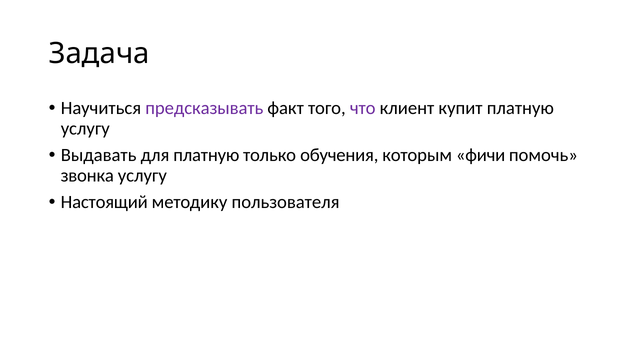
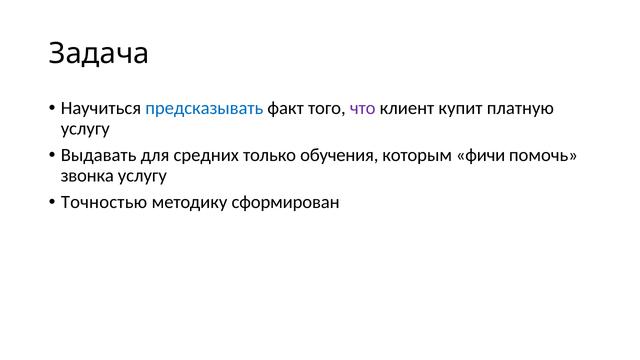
предсказывать colour: purple -> blue (204, 108)
для платную: платную -> средних (206, 155)
Настоящий: Настоящий -> Точностью (104, 202)
пользователя: пользователя -> сформирован (286, 202)
